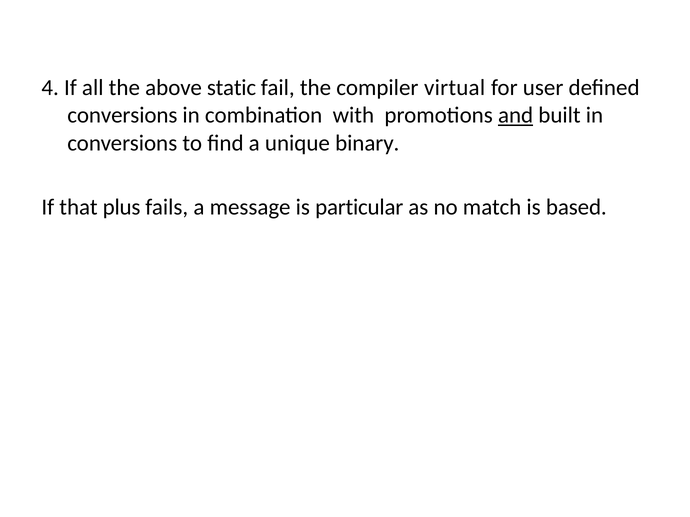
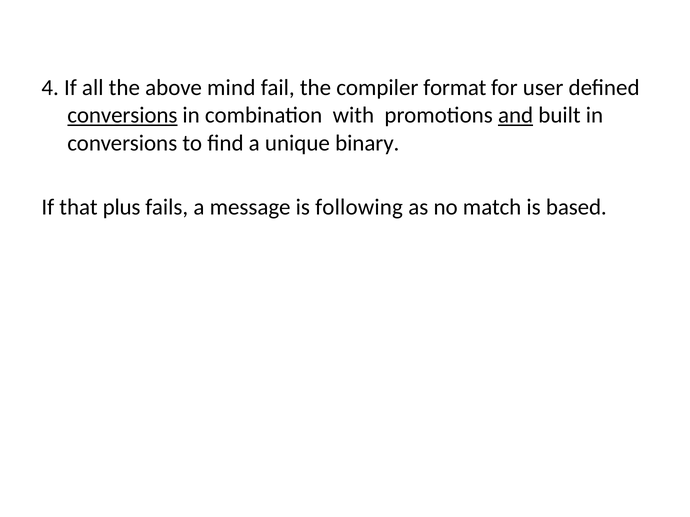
static: static -> mind (231, 88)
virtual: virtual -> format (455, 88)
conversions underline: none -> present (122, 115)
particular: particular -> following (359, 207)
